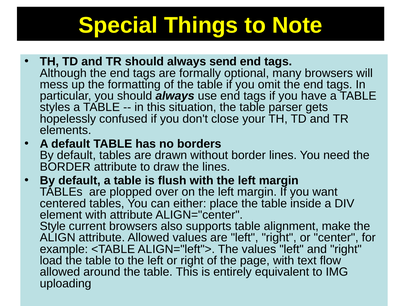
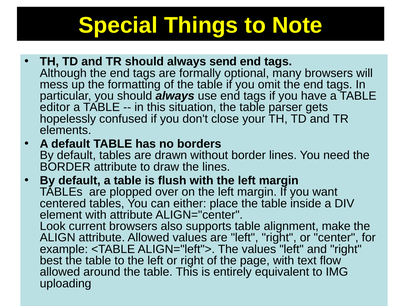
styles: styles -> editor (55, 107)
Style: Style -> Look (53, 226)
load: load -> best (51, 261)
